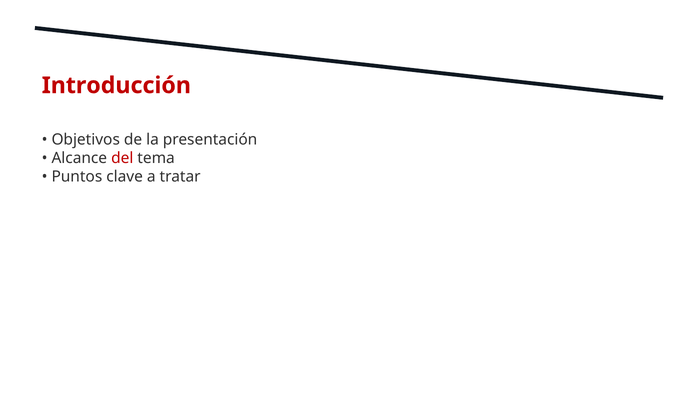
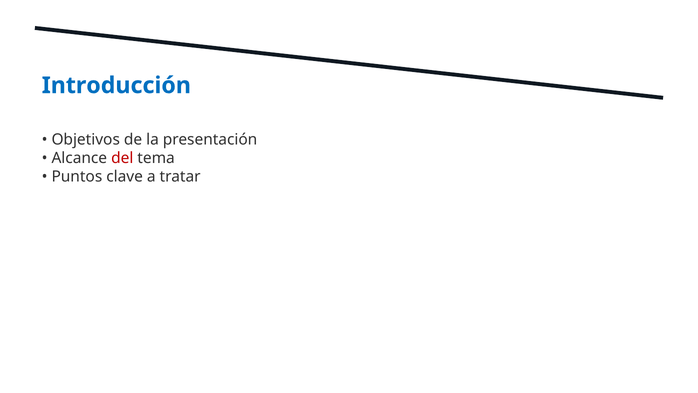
Introducción colour: red -> blue (116, 85)
